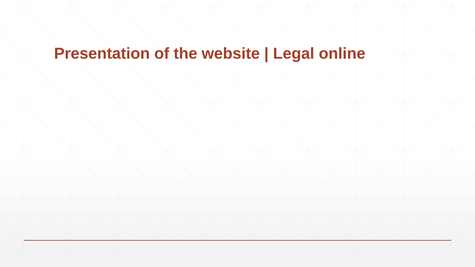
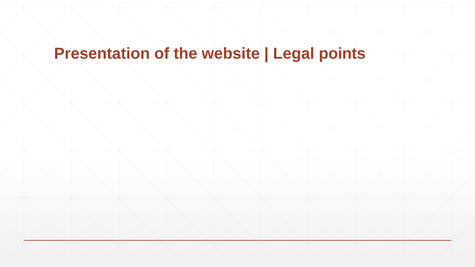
online: online -> points (342, 54)
